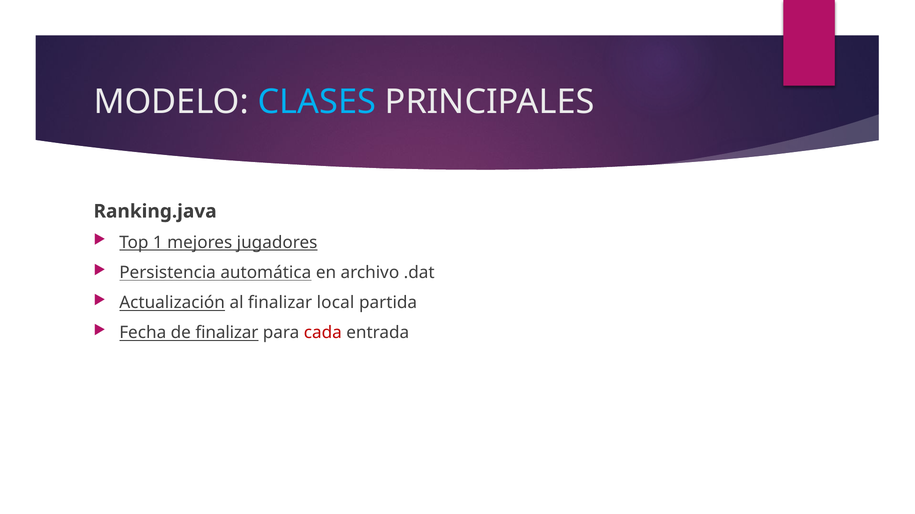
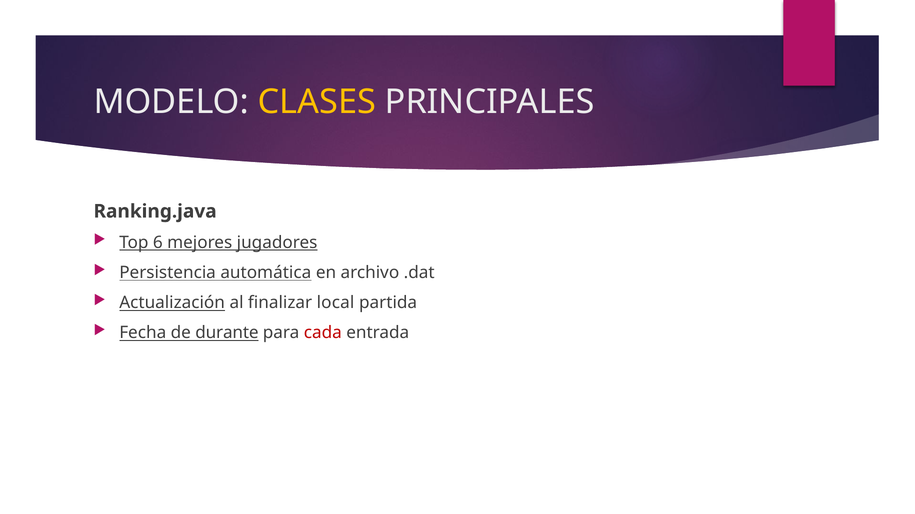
CLASES colour: light blue -> yellow (317, 102)
1: 1 -> 6 (158, 243)
de finalizar: finalizar -> durante (227, 333)
